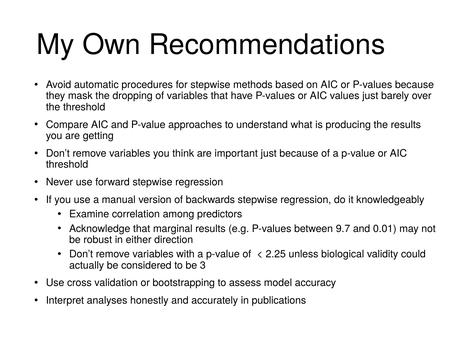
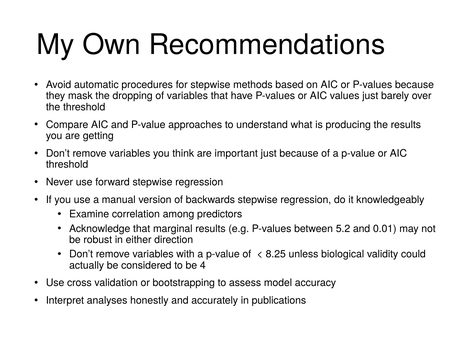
9.7: 9.7 -> 5.2 (343, 228)
2.25: 2.25 -> 8.25 (276, 254)
3: 3 -> 4 (203, 265)
